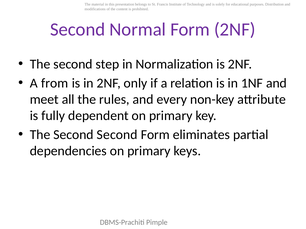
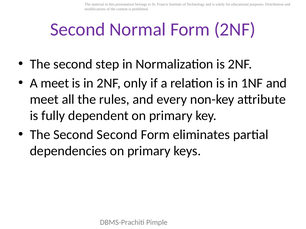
A from: from -> meet (55, 83)
